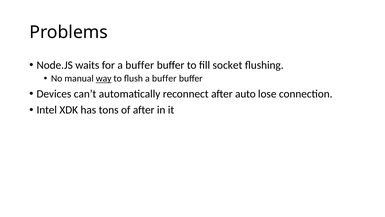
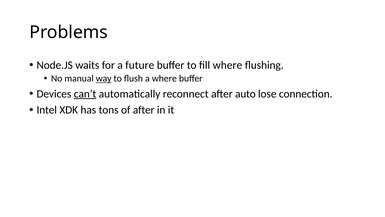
for a buffer: buffer -> future (140, 65)
fill socket: socket -> where (227, 65)
flush a buffer: buffer -> where (164, 78)
can’t underline: none -> present (85, 94)
